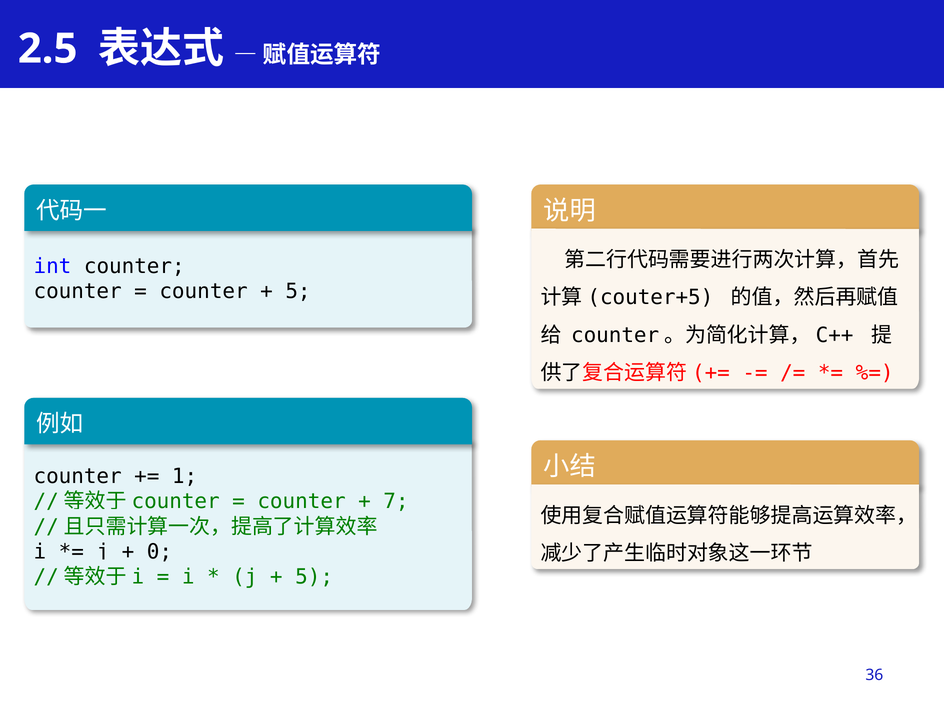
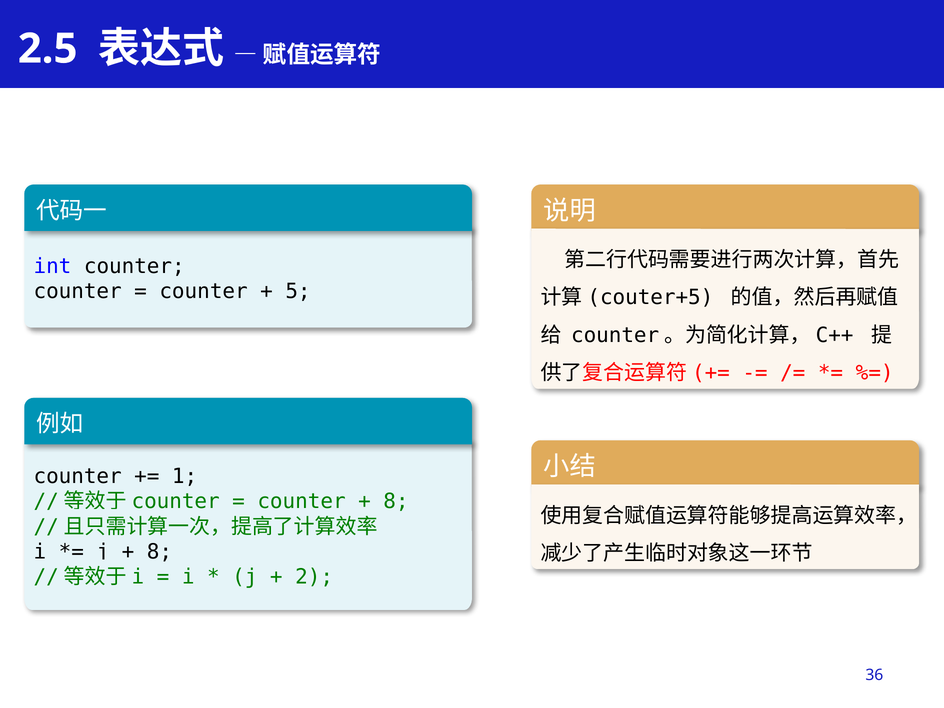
7: 7 -> 8 (396, 501)
0: 0 -> 8 (159, 552)
5: 5 -> 2 (314, 577)
